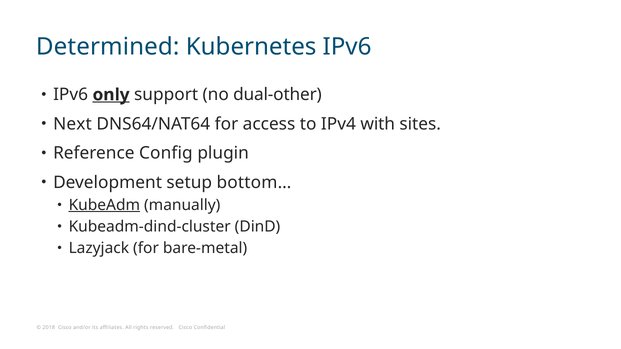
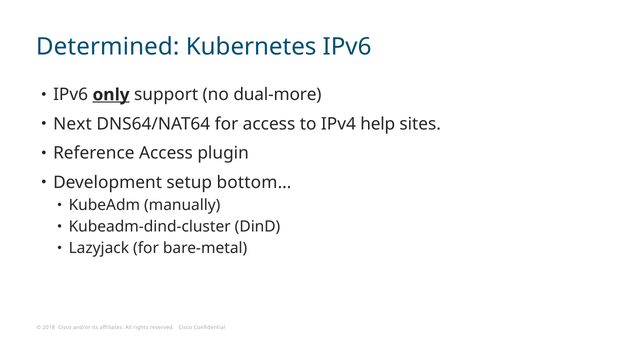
dual-other: dual-other -> dual-more (277, 95)
with: with -> help (378, 124)
Reference Config: Config -> Access (166, 153)
KubeAdm underline: present -> none (104, 205)
